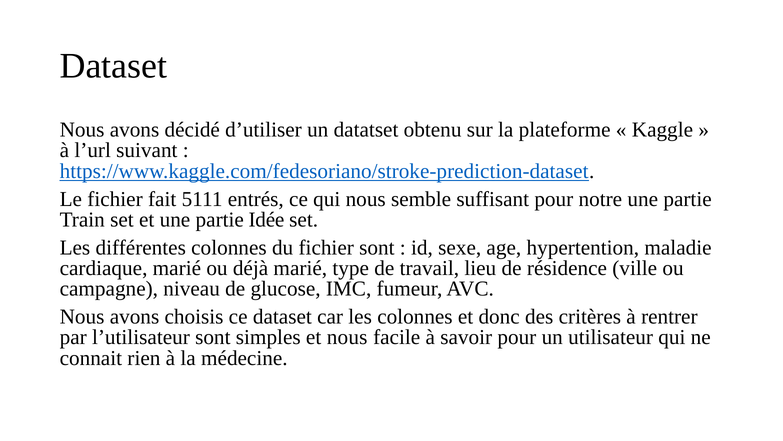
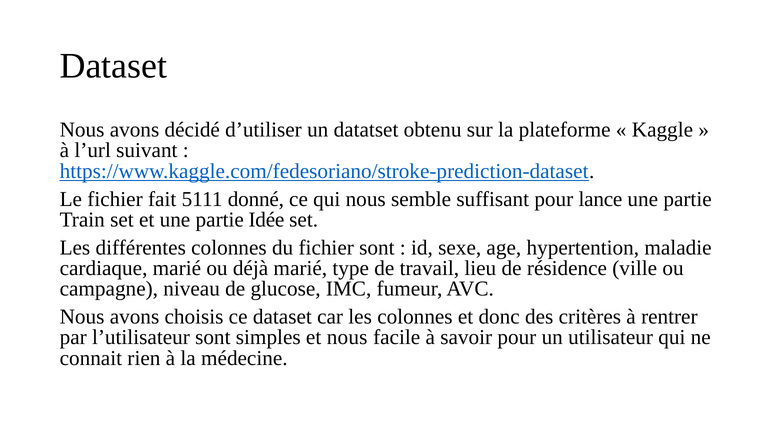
entrés: entrés -> donné (256, 199)
notre: notre -> lance (600, 199)
